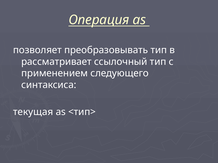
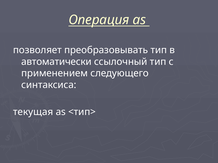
рассматривает: рассматривает -> автоматически (56, 62)
